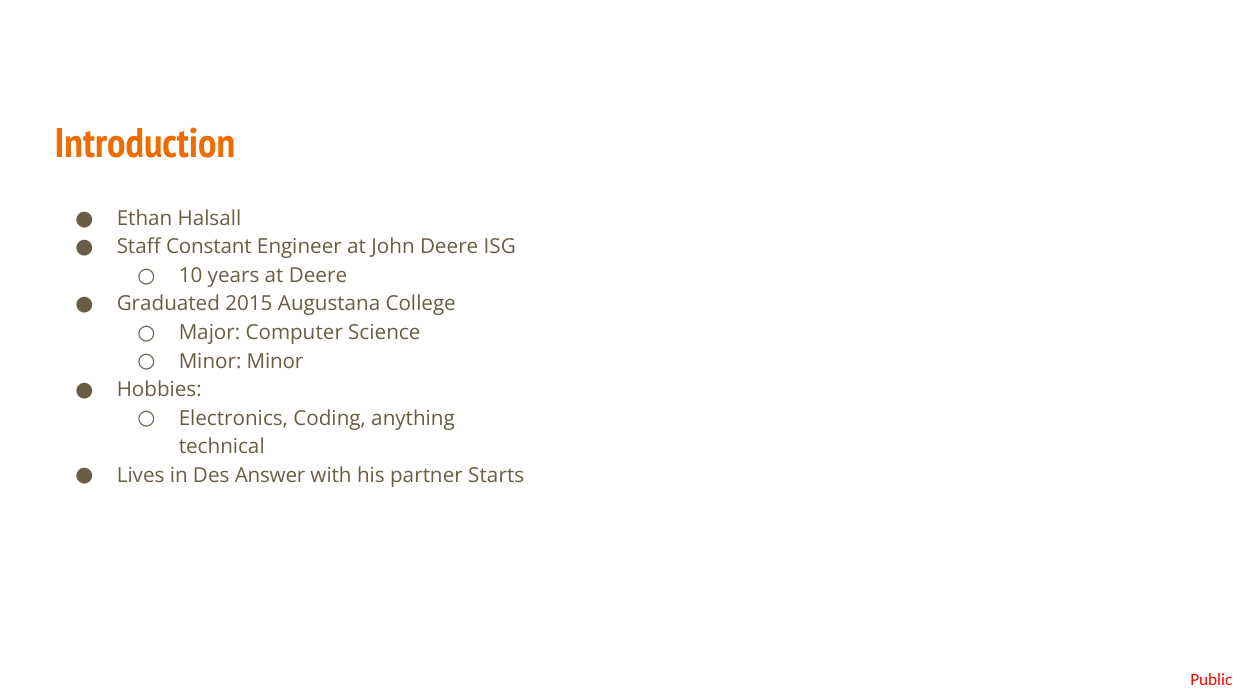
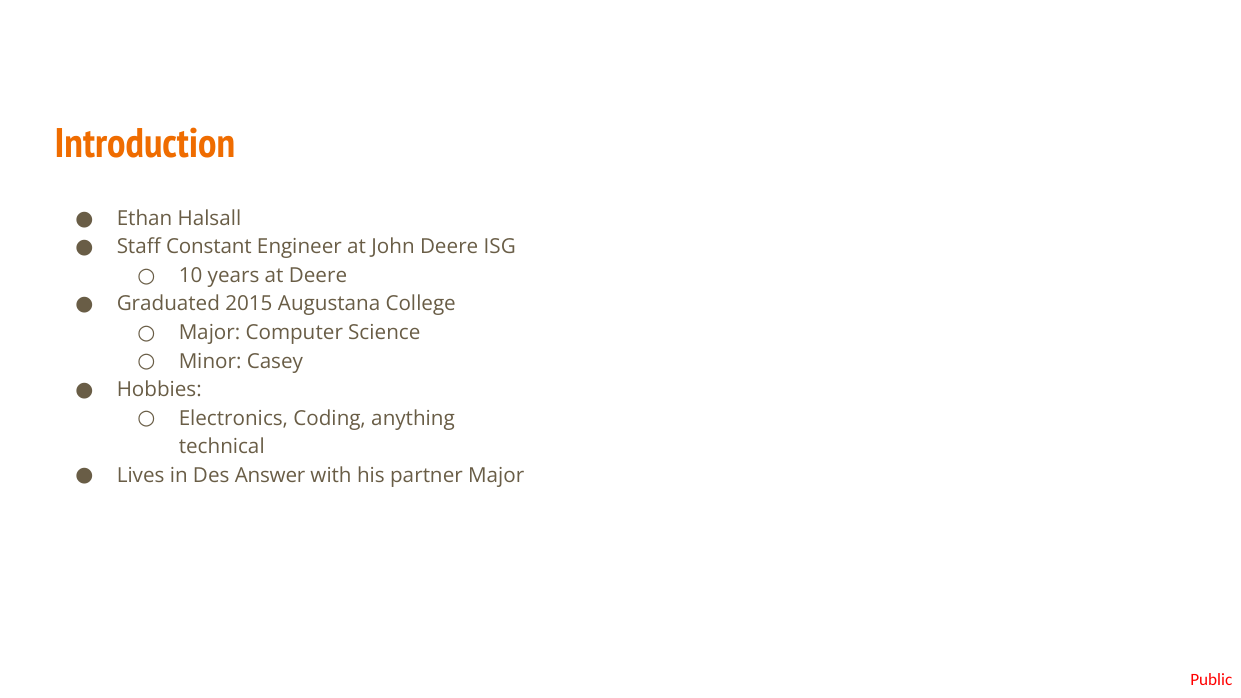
Minor Minor: Minor -> Casey (275, 361)
partner Starts: Starts -> Major (496, 475)
